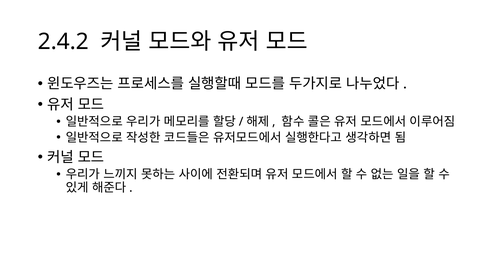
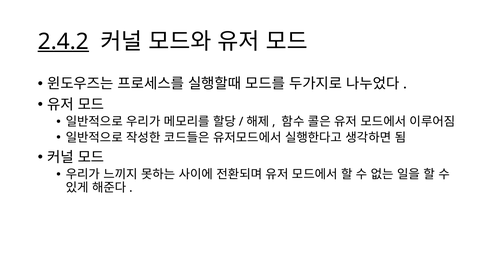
2.4.2 underline: none -> present (63, 42)
